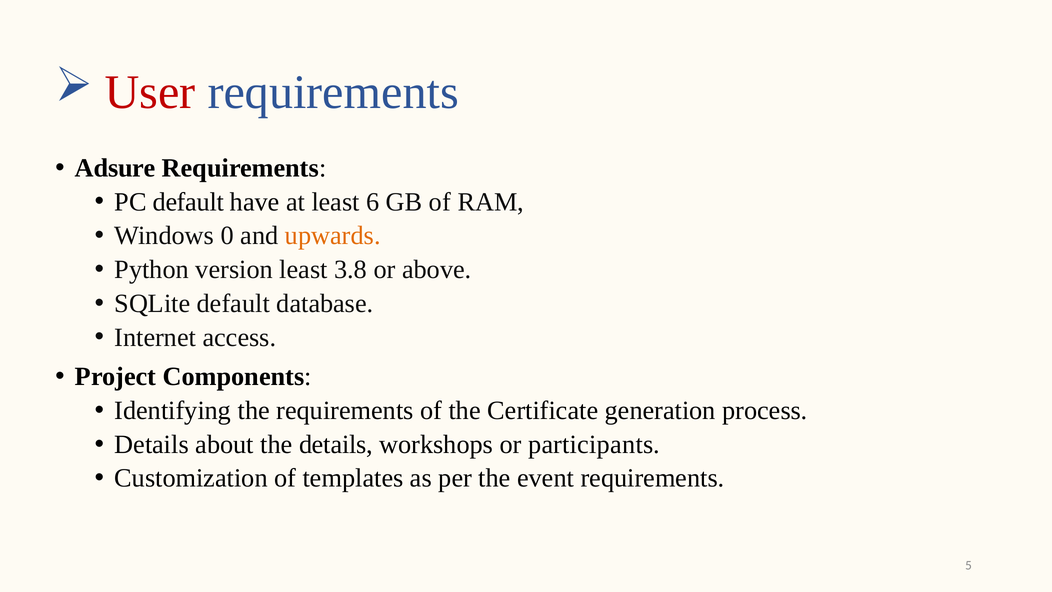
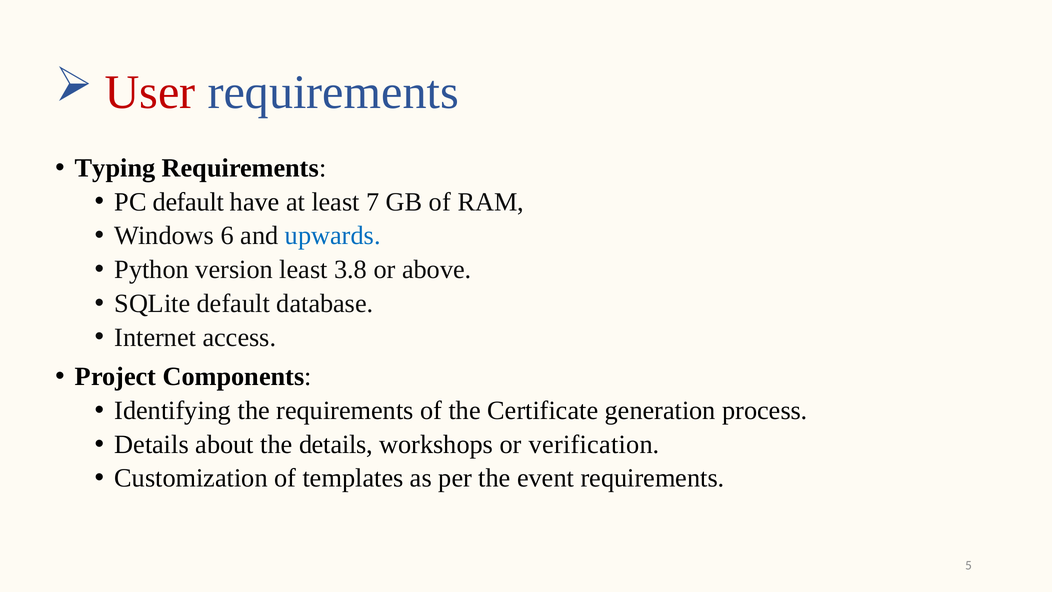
Adsure: Adsure -> Typing (115, 168)
6: 6 -> 7 (373, 202)
0: 0 -> 6 (227, 236)
upwards colour: orange -> blue (333, 236)
participants: participants -> verification (594, 444)
